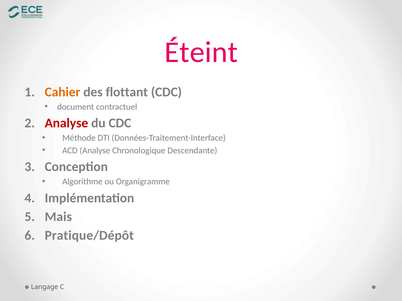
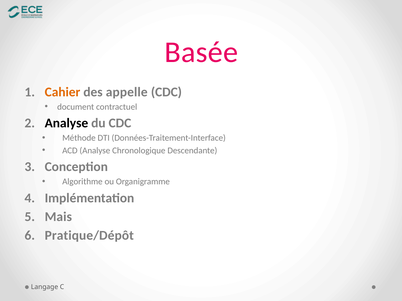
Éteint: Éteint -> Basée (201, 52)
flottant: flottant -> appelle (127, 92)
Analyse colour: red -> black (66, 123)
